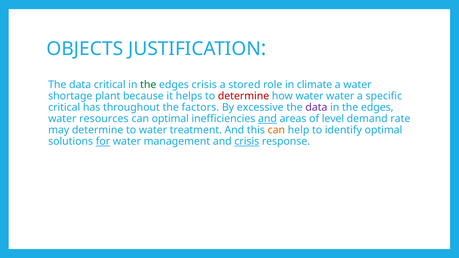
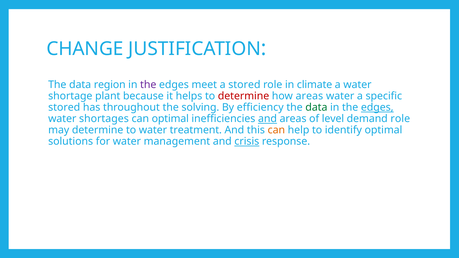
OBJECTS: OBJECTS -> CHANGE (85, 49)
data critical: critical -> region (110, 85)
the colour: green -> purple (148, 85)
edges crisis: crisis -> meet (204, 85)
how water: water -> areas (309, 96)
critical: critical -> stored (64, 108)
factors: factors -> solving (200, 108)
excessive: excessive -> efficiency (260, 108)
data colour: purple -> green (316, 108)
edges underline: none -> present (377, 108)
resources: resources -> shortages (104, 119)
demand rate: rate -> role (400, 119)
for underline: present -> none (103, 142)
